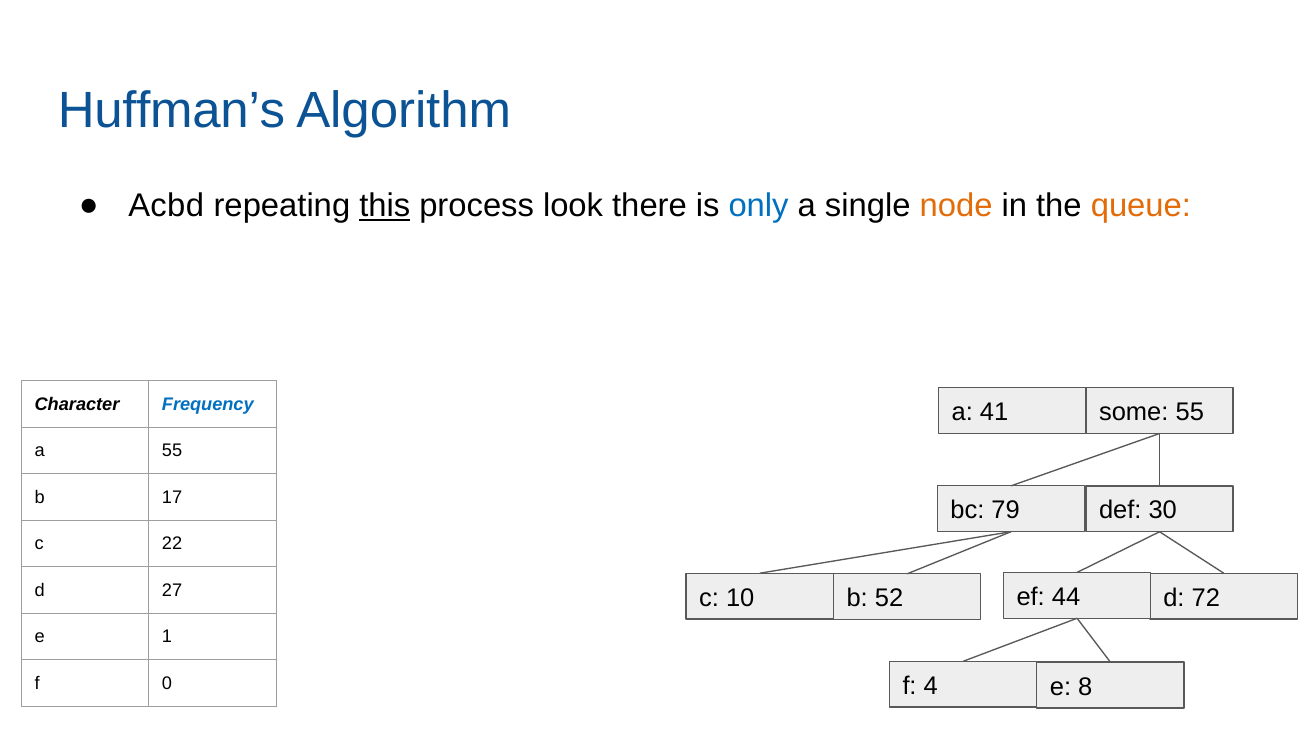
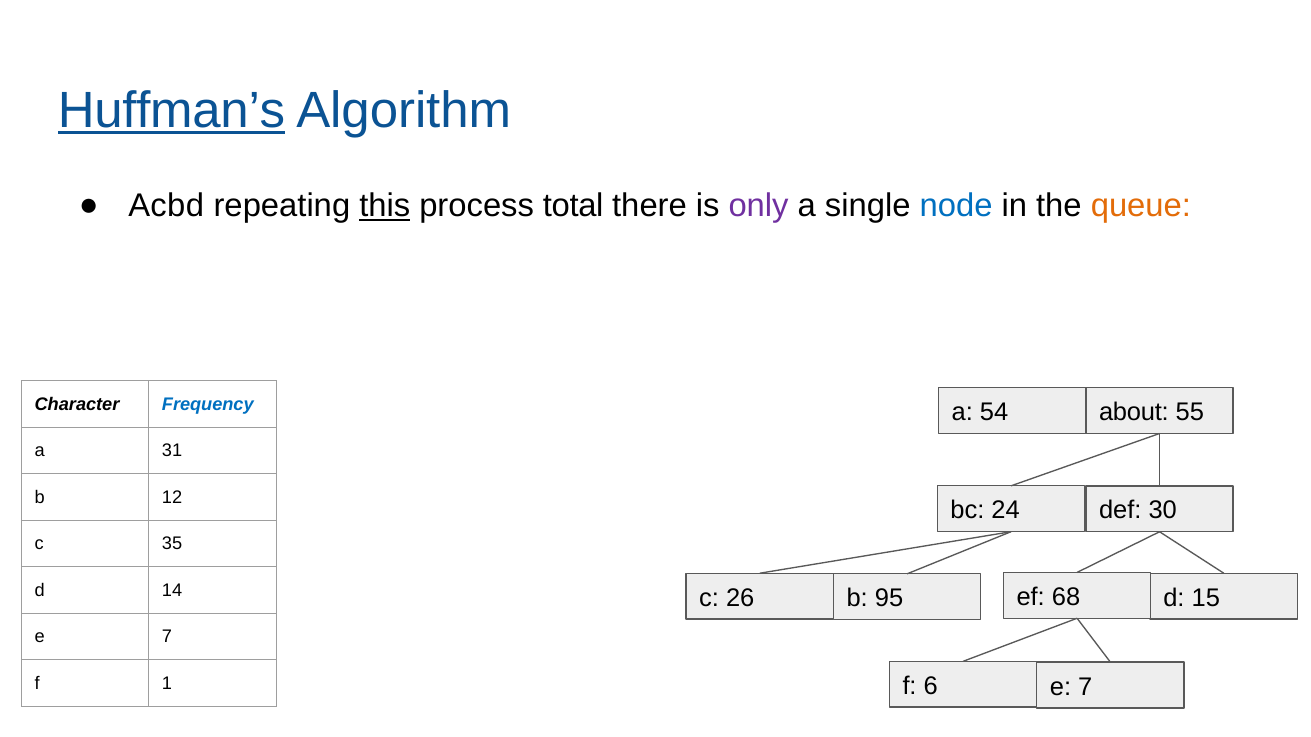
Huffman’s underline: none -> present (171, 111)
look: look -> total (573, 206)
only colour: blue -> purple (759, 206)
node colour: orange -> blue (956, 206)
41: 41 -> 54 (994, 413)
some: some -> about (1134, 413)
a 55: 55 -> 31 (172, 451)
17: 17 -> 12 (172, 497)
79: 79 -> 24 (1006, 511)
22: 22 -> 35 (172, 544)
27: 27 -> 14 (172, 590)
44: 44 -> 68 (1066, 597)
10: 10 -> 26 (740, 598)
52: 52 -> 95 (889, 599)
72: 72 -> 15 (1206, 598)
1: 1 -> 7 (167, 637)
0: 0 -> 1 (167, 684)
4: 4 -> 6 (931, 686)
8: 8 -> 7 (1085, 687)
